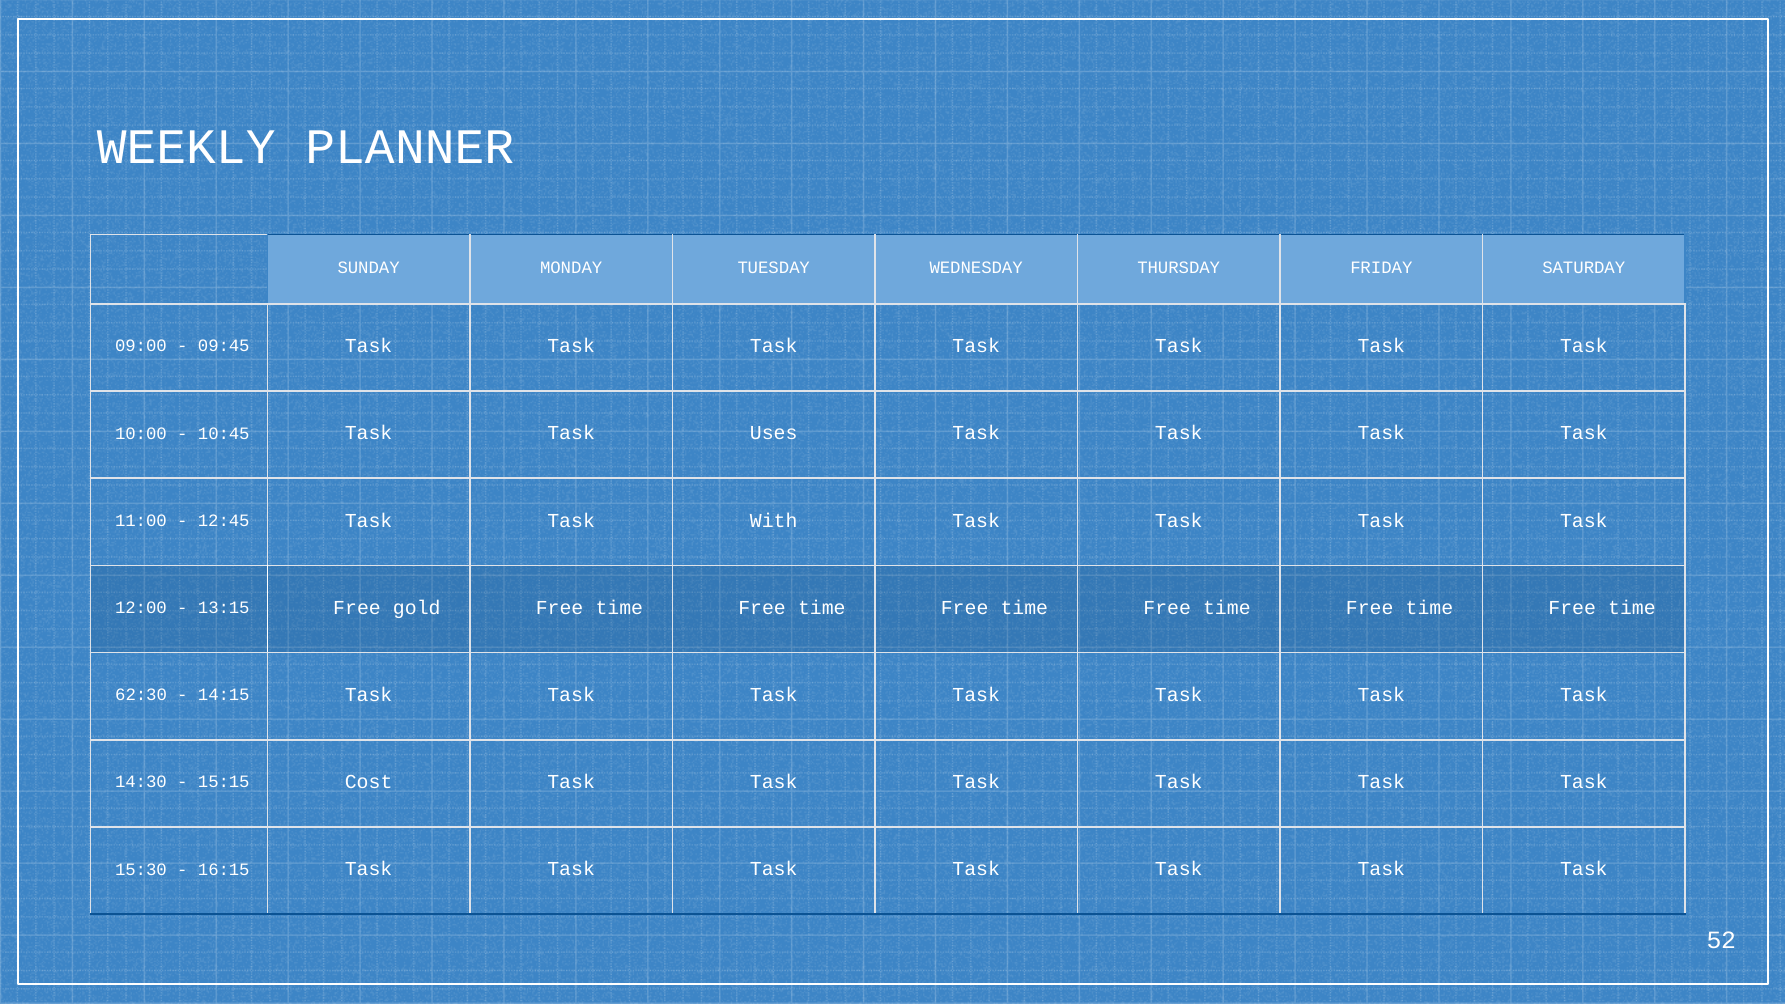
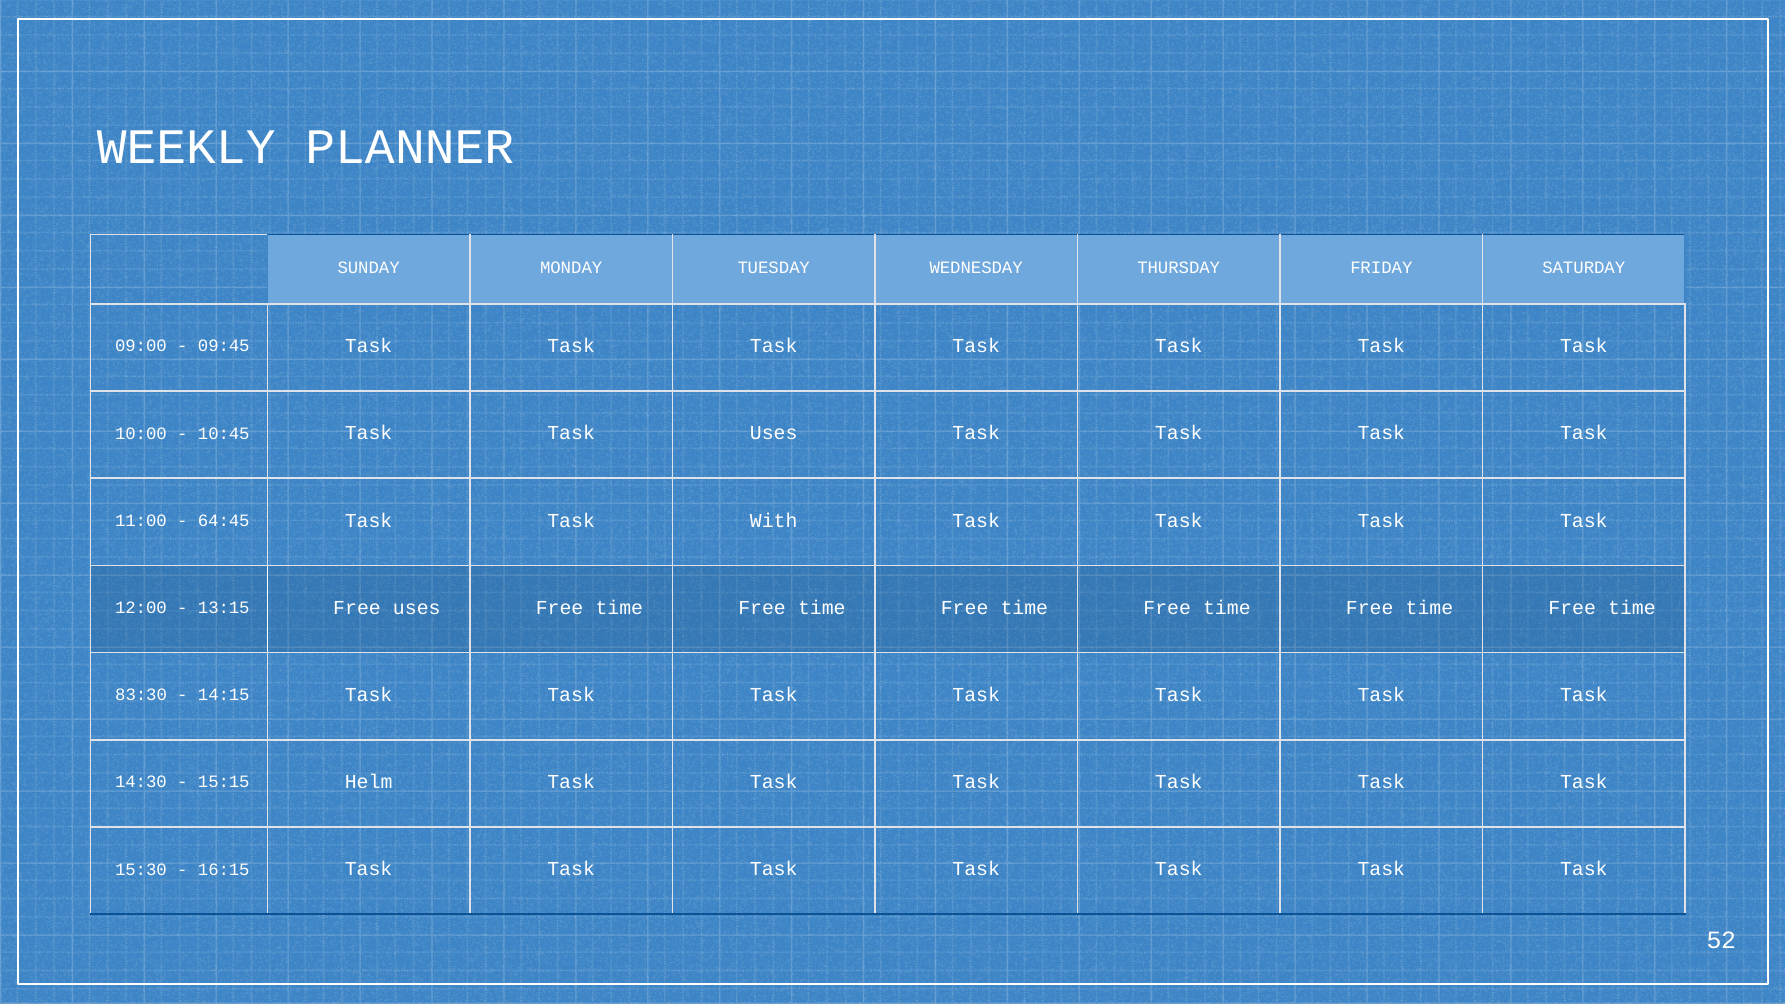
12:45: 12:45 -> 64:45 (224, 521)
Free gold: gold -> uses (417, 608)
62:30: 62:30 -> 83:30 (141, 695)
Cost: Cost -> Helm (369, 782)
